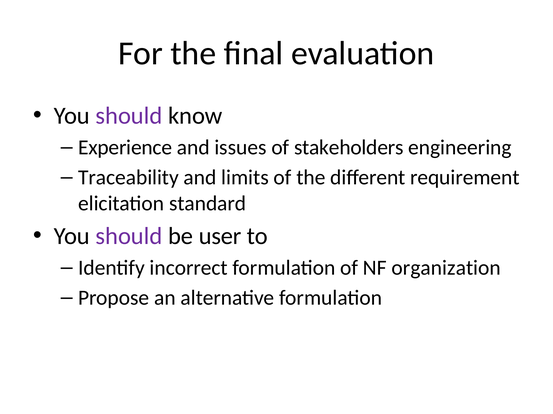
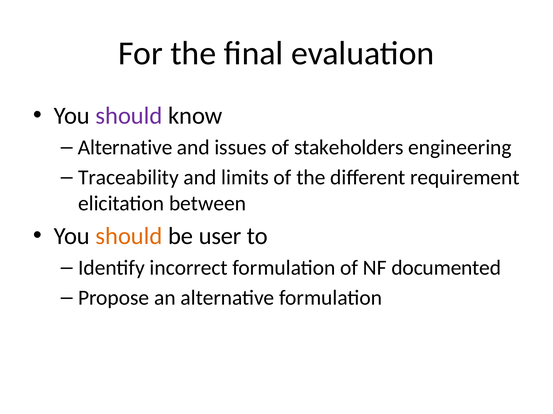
Experience: Experience -> Alternative (125, 148)
standard: standard -> between (208, 204)
should colour: purple -> orange (129, 237)
organization: organization -> documented (446, 268)
